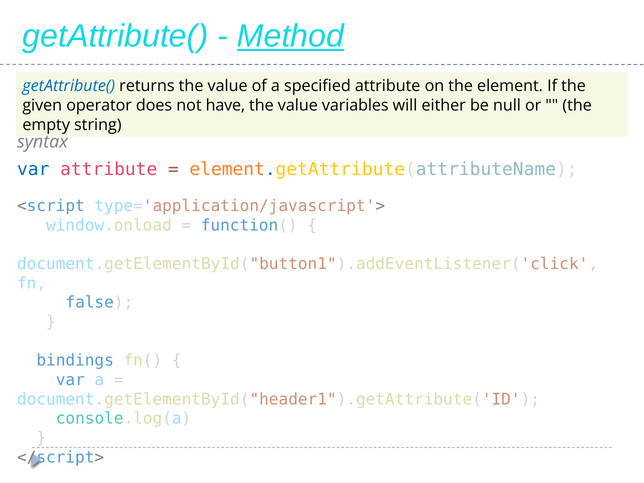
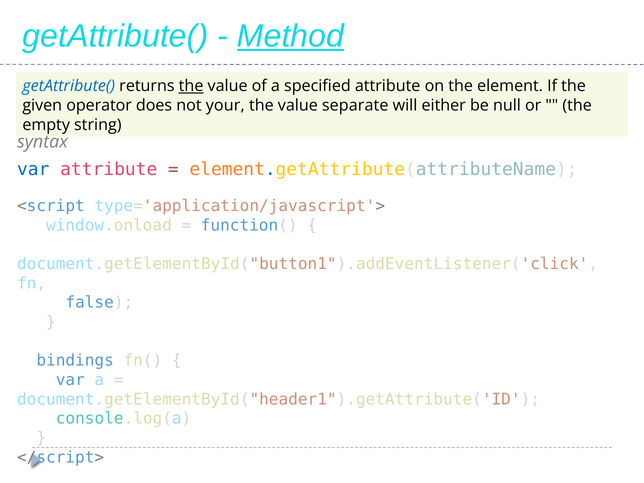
the underline: none -> present (191, 86)
have: have -> your (225, 105)
variables: variables -> separate (355, 105)
